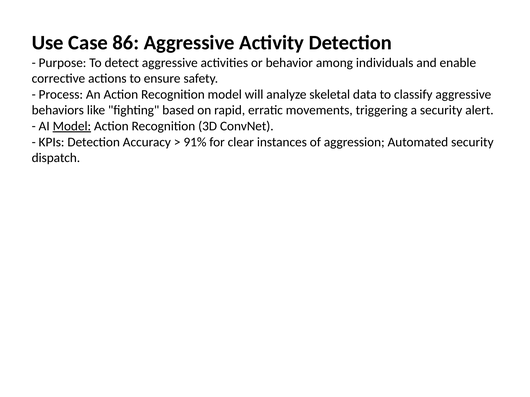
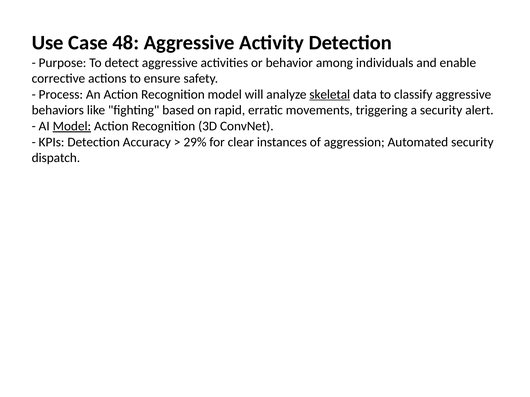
86: 86 -> 48 (126, 43)
skeletal underline: none -> present (330, 95)
91%: 91% -> 29% (195, 142)
